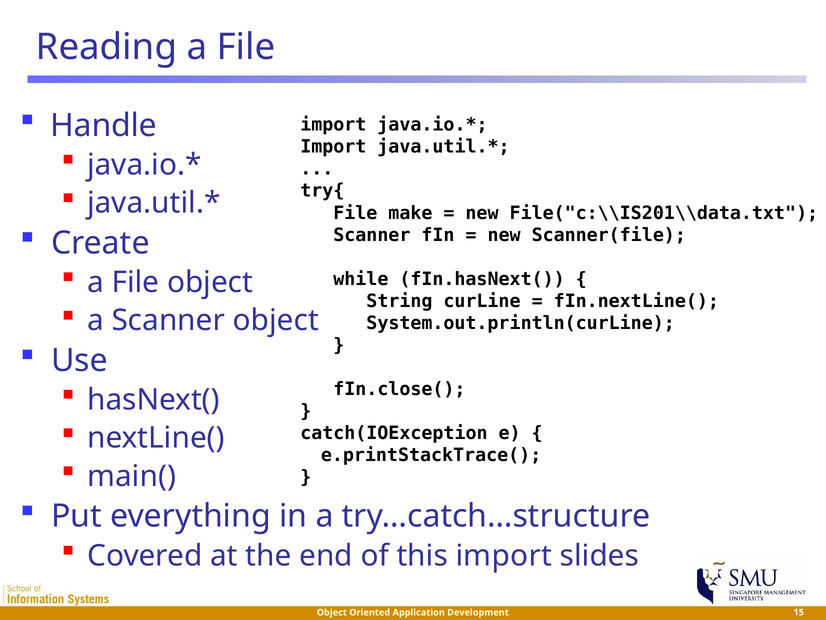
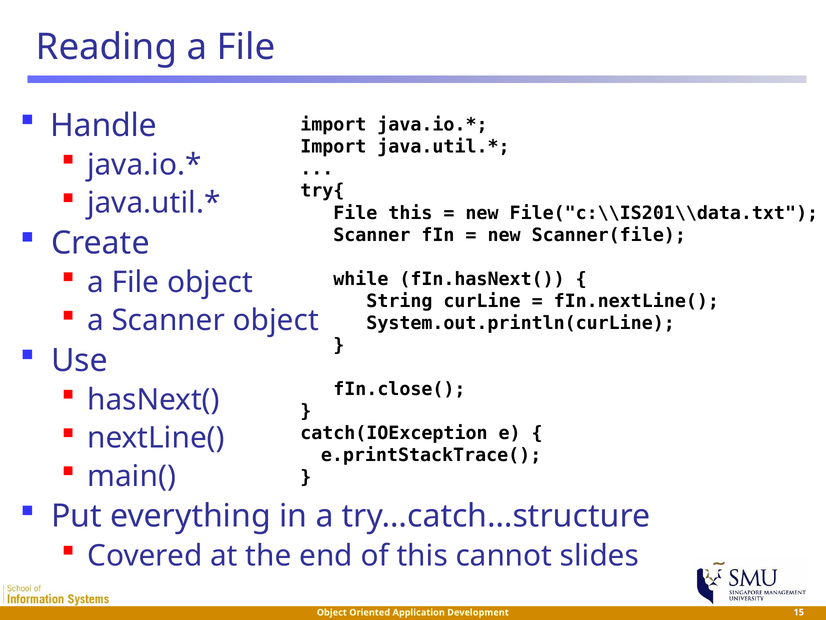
File make: make -> this (410, 213)
this import: import -> cannot (504, 555)
